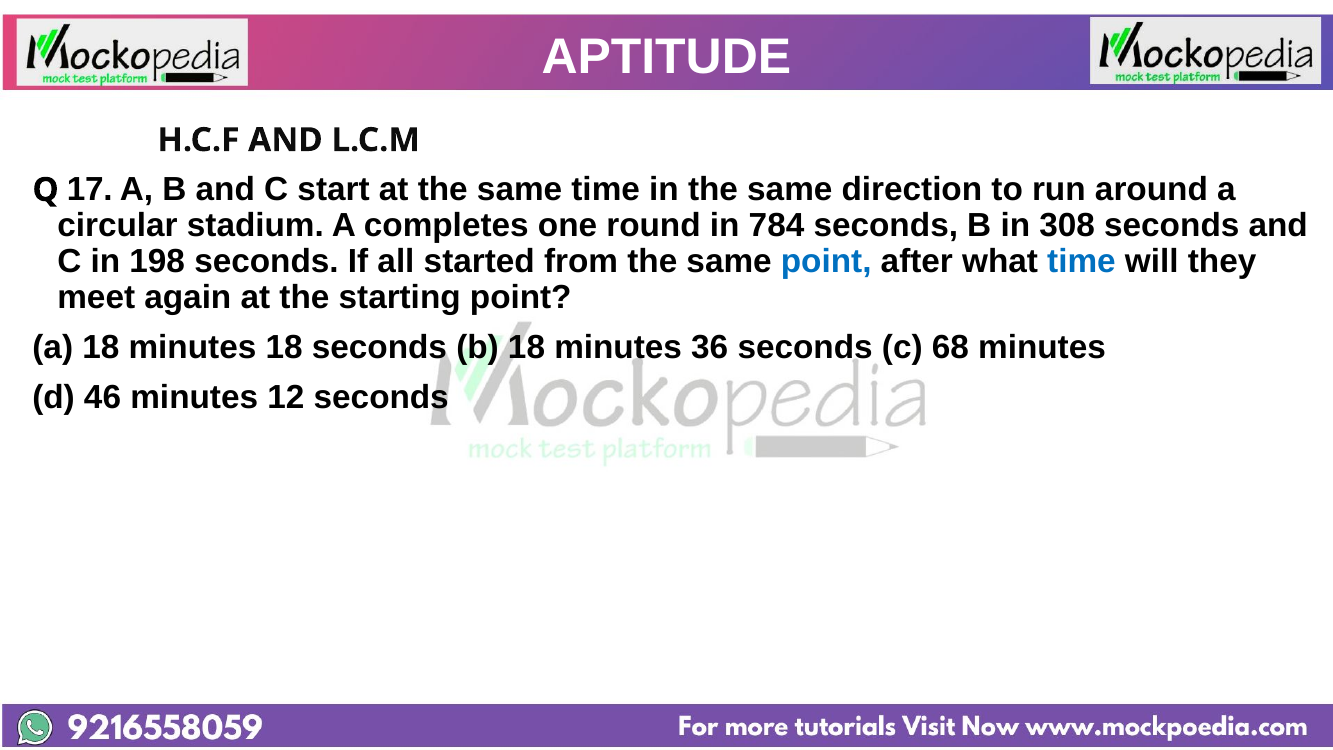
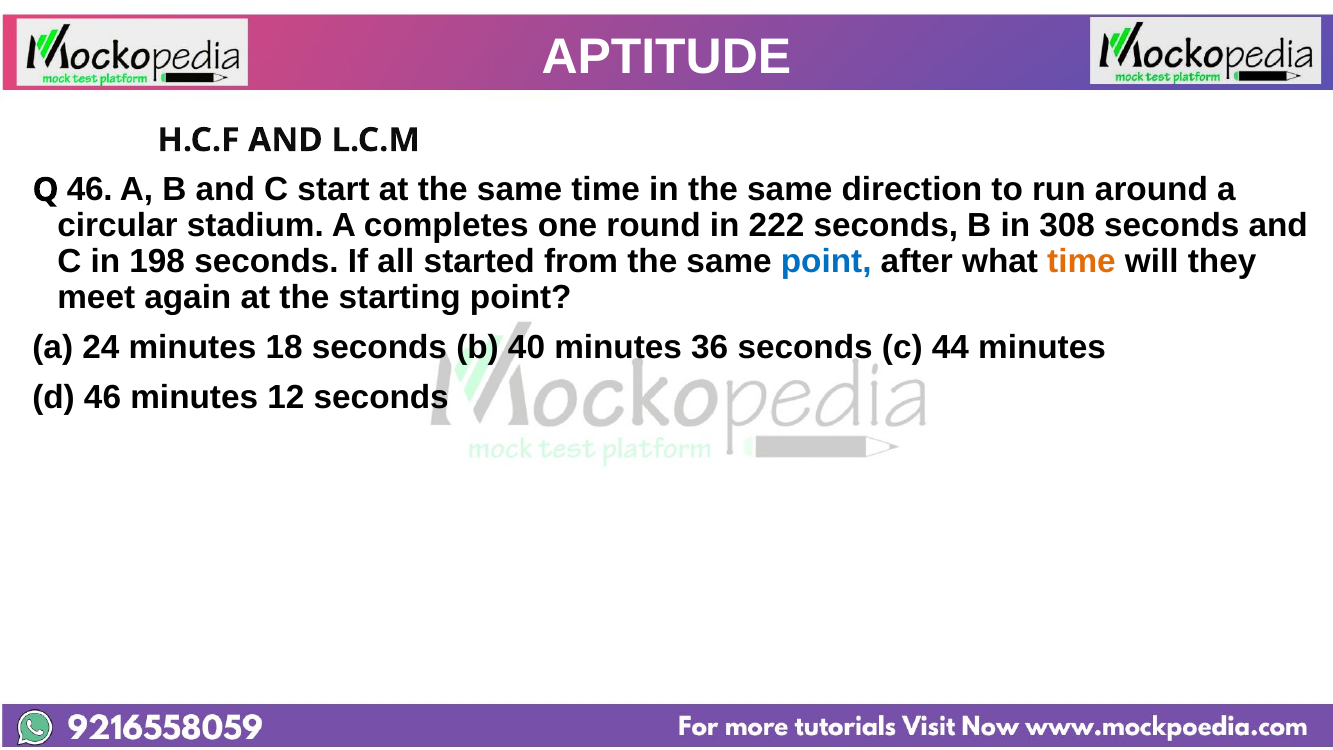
Q 17: 17 -> 46 (90, 190)
784: 784 -> 222 (777, 226)
time colour: blue -> orange (1081, 262)
a 18: 18 -> 24 (101, 348)
b 18: 18 -> 40 (527, 348)
68: 68 -> 44 (950, 348)
